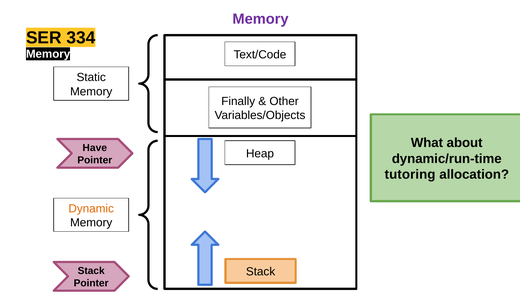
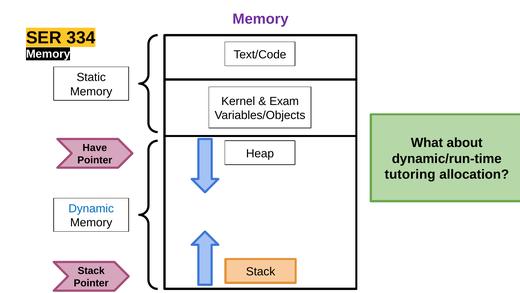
Finally: Finally -> Kernel (238, 101)
Other: Other -> Exam (284, 101)
Dynamic colour: orange -> blue (91, 208)
